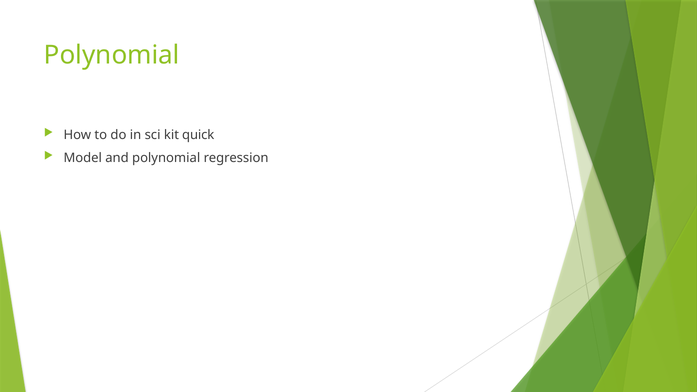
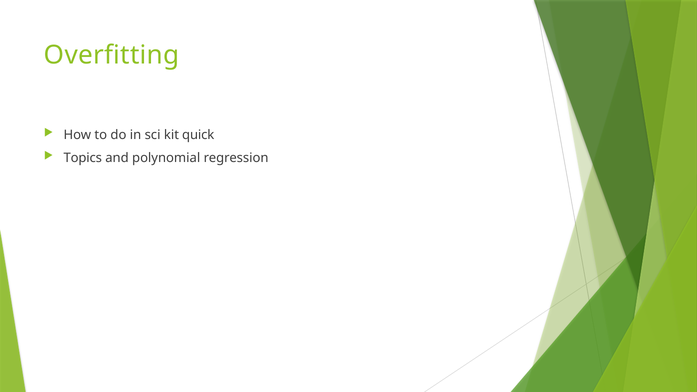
Polynomial: Polynomial -> Overfitting (112, 55)
Model: Model -> Topics (83, 158)
